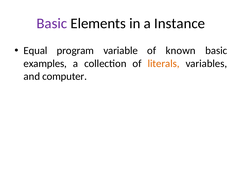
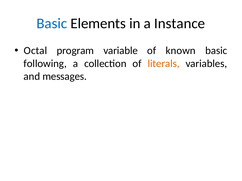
Basic colour: purple -> blue (52, 23)
Equal: Equal -> Octal (35, 51)
examples: examples -> following (45, 64)
computer: computer -> messages (65, 77)
